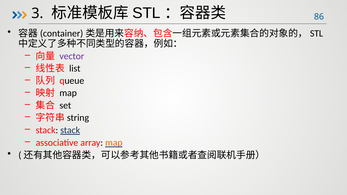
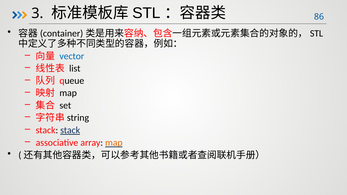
vector colour: purple -> blue (72, 56)
